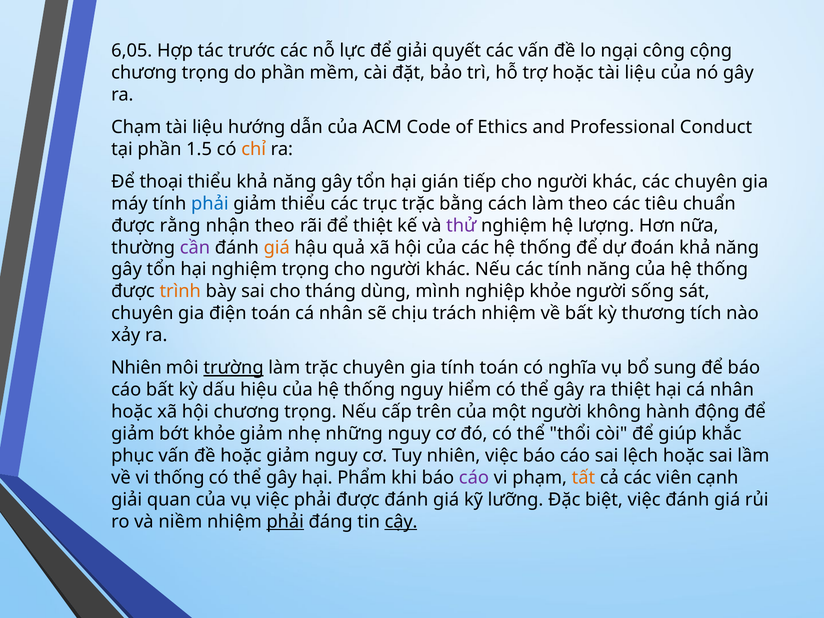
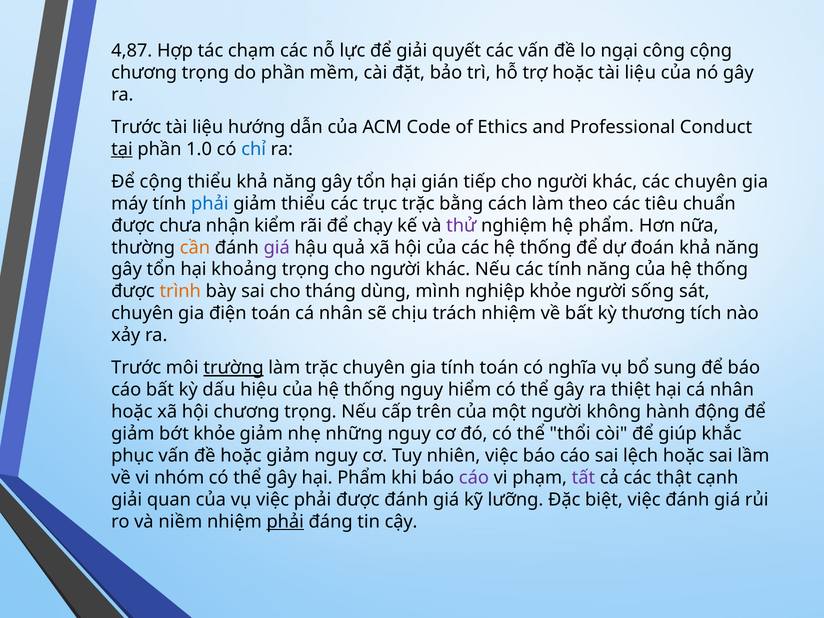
6,05: 6,05 -> 4,87 (132, 51)
trước: trước -> chạm (252, 51)
Chạm: Chạm -> Trước (136, 127)
tại underline: none -> present (122, 149)
1.5: 1.5 -> 1.0 (199, 149)
chỉ colour: orange -> blue (254, 149)
Để thoại: thoại -> cộng (161, 182)
rằng: rằng -> chưa (180, 226)
nhận theo: theo -> kiểm (275, 226)
để thiệt: thiệt -> chạy (373, 226)
hệ lượng: lượng -> phẩm (606, 226)
cần colour: purple -> orange (195, 247)
giá colour: orange -> purple (277, 247)
hại nghiệm: nghiệm -> khoảng (244, 269)
Nhiên: Nhiên -> Trước (136, 368)
vi thống: thống -> nhóm (179, 478)
tất colour: orange -> purple (583, 478)
viên: viên -> thật (674, 478)
cậy underline: present -> none (401, 522)
